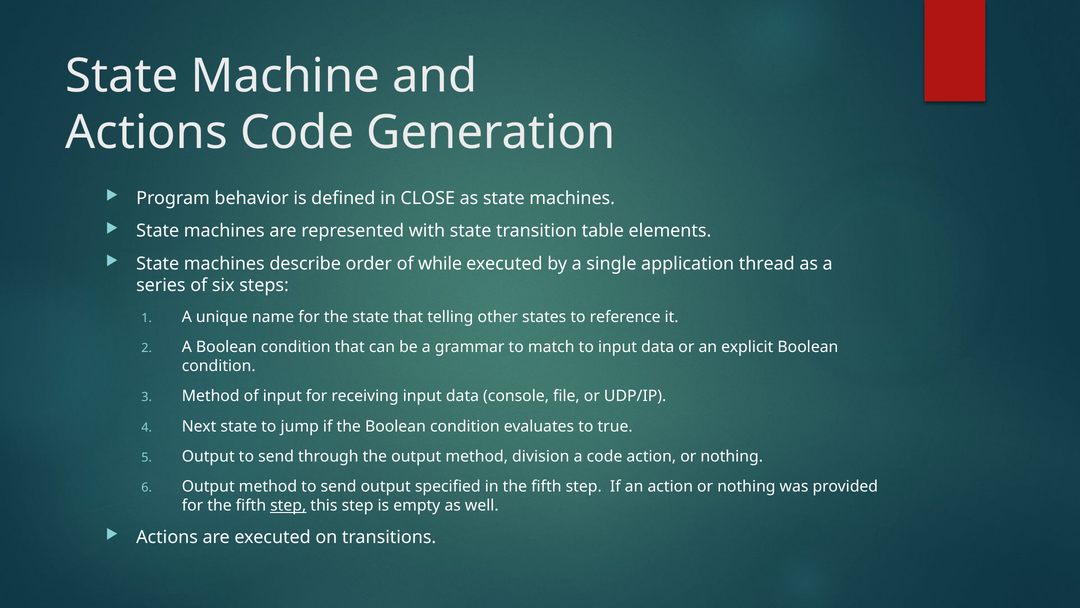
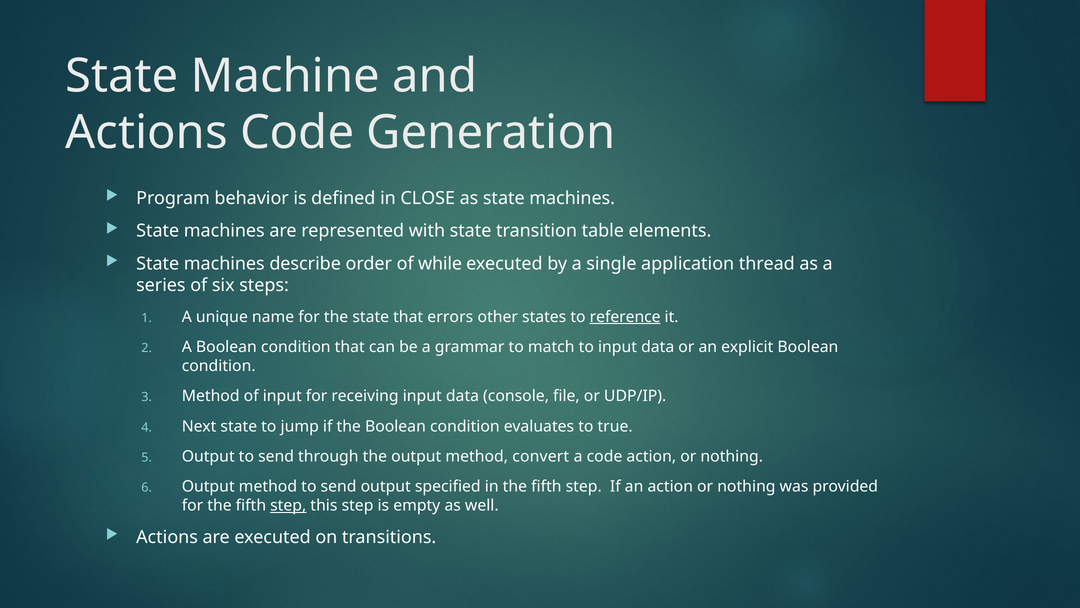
telling: telling -> errors (450, 317)
reference underline: none -> present (625, 317)
division: division -> convert (541, 456)
